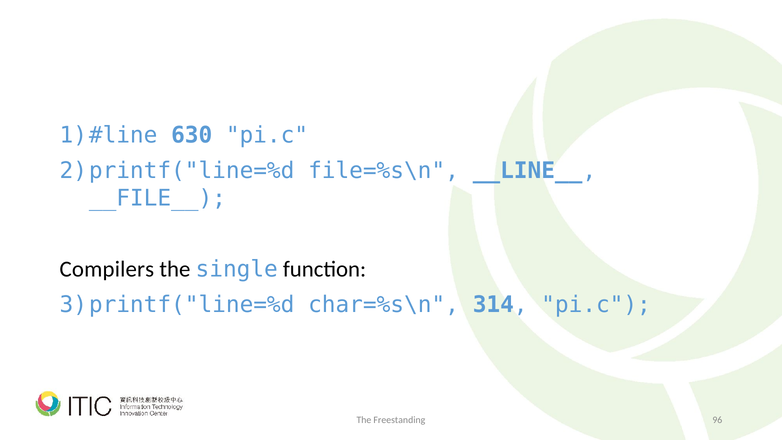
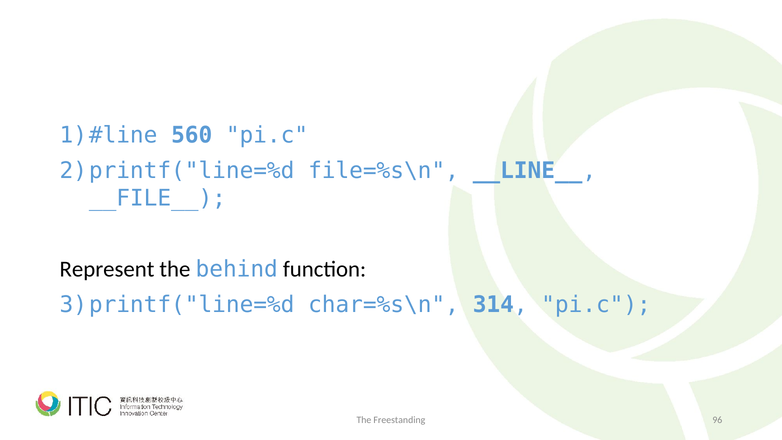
630: 630 -> 560 (192, 135)
Compilers: Compilers -> Represent (107, 269)
single: single -> behind (237, 269)
